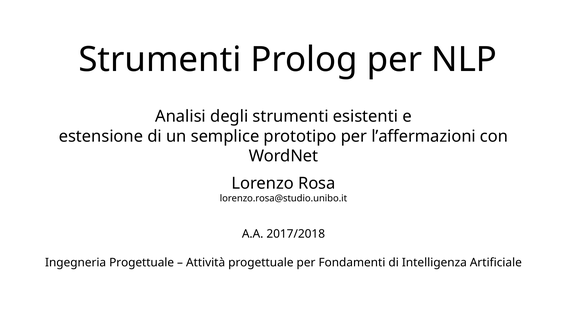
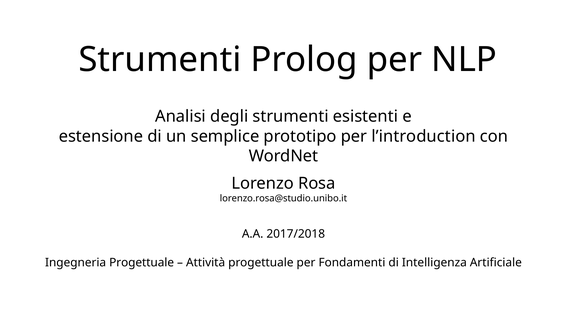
l’affermazioni: l’affermazioni -> l’introduction (424, 136)
